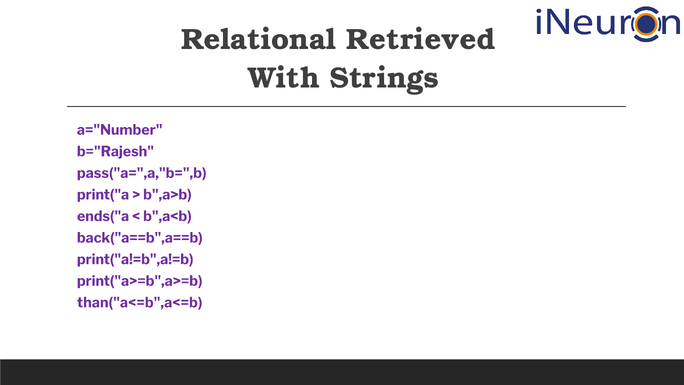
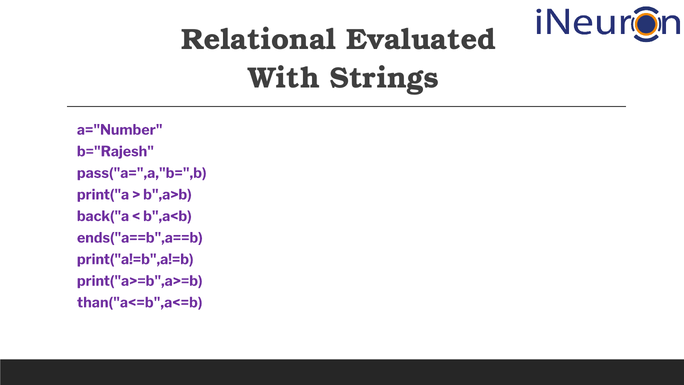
Retrieved: Retrieved -> Evaluated (421, 40)
ends("a: ends("a -> back("a (103, 216)
back("a==b",a==b: back("a==b",a==b -> ends("a==b",a==b (140, 238)
